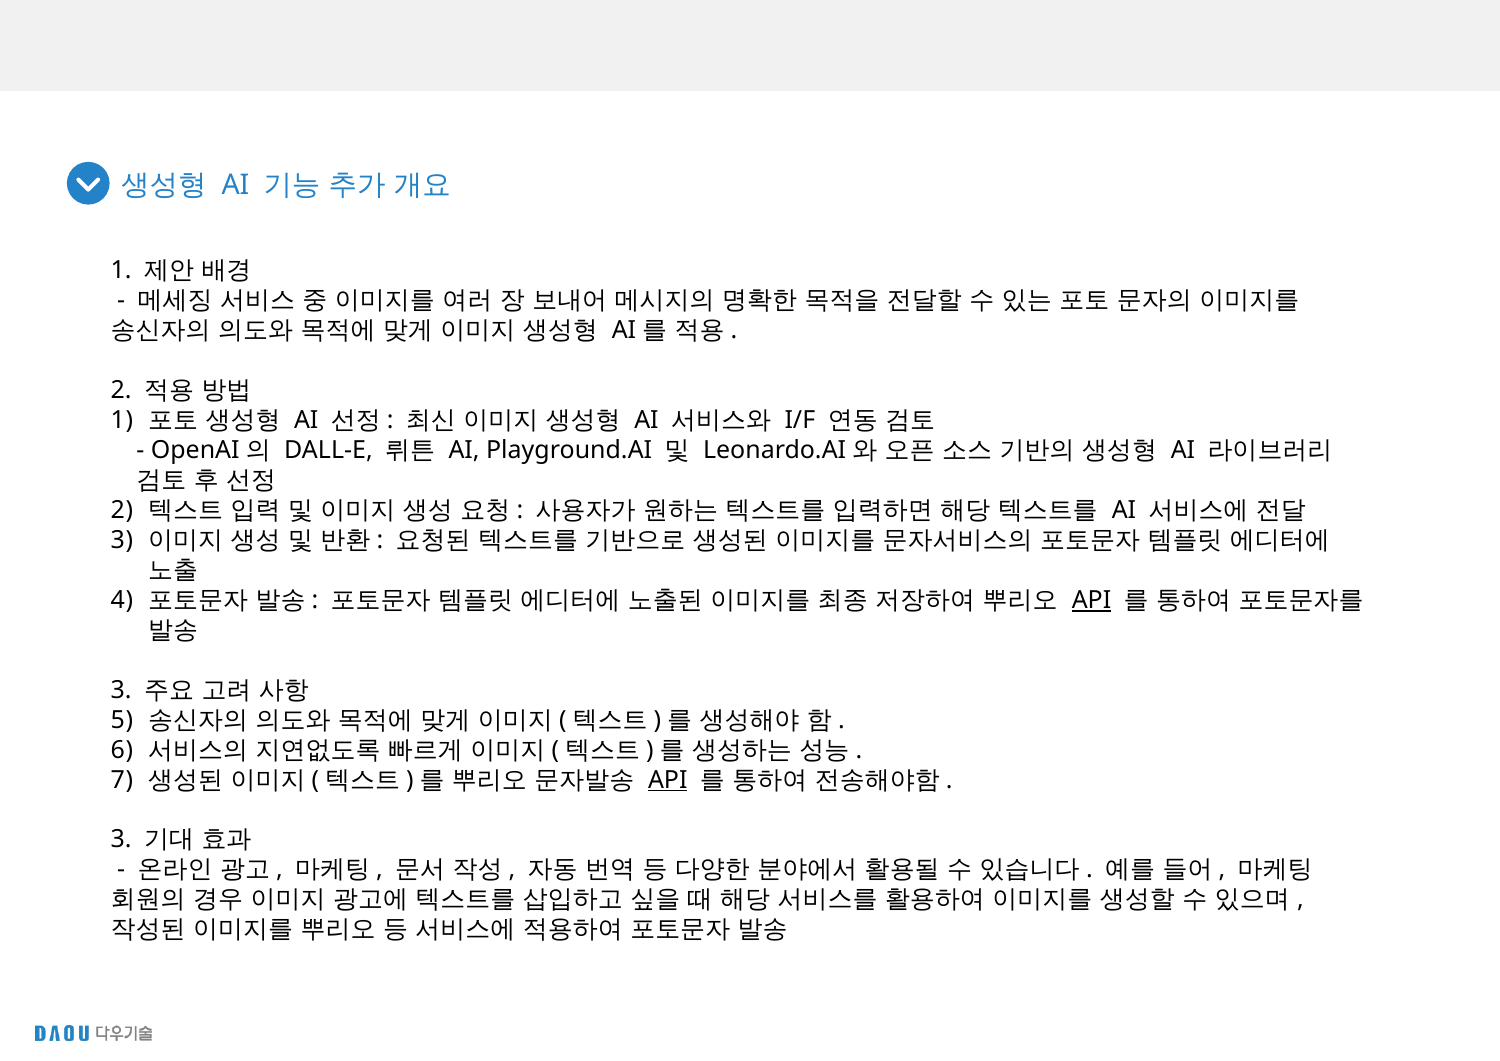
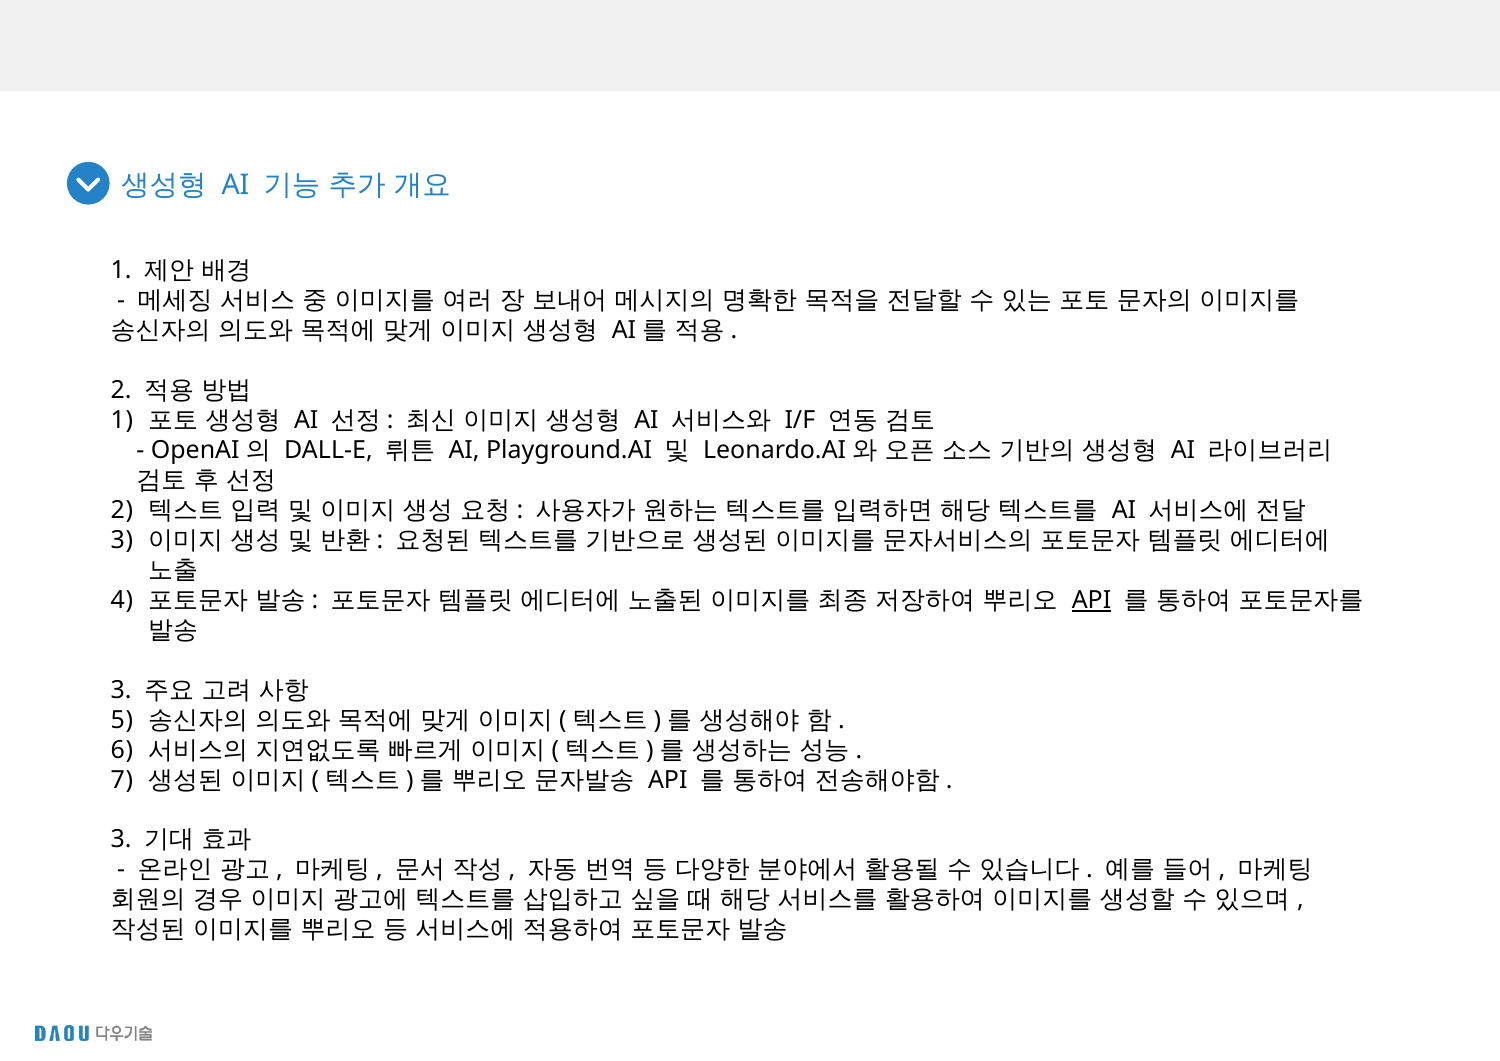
API underline: present -> none (668, 780)
